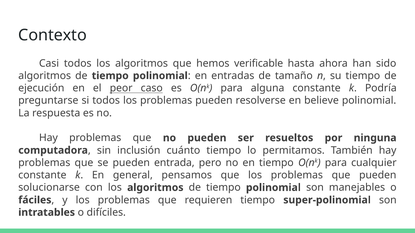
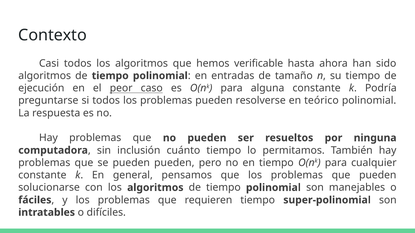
believe: believe -> teórico (321, 101)
pueden entrada: entrada -> pueden (174, 163)
